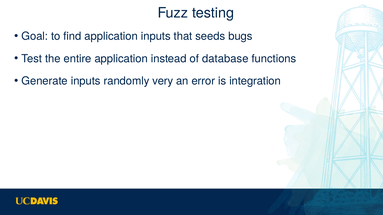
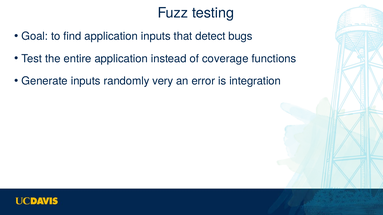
seeds: seeds -> detect (210, 36)
database: database -> coverage (225, 59)
